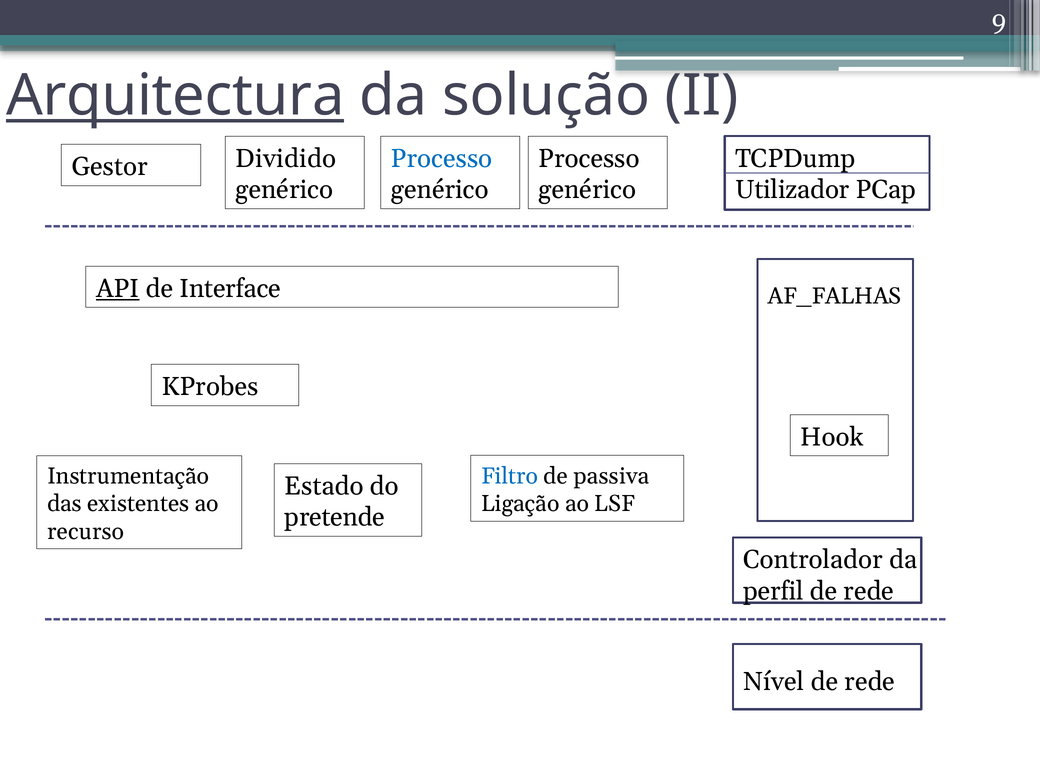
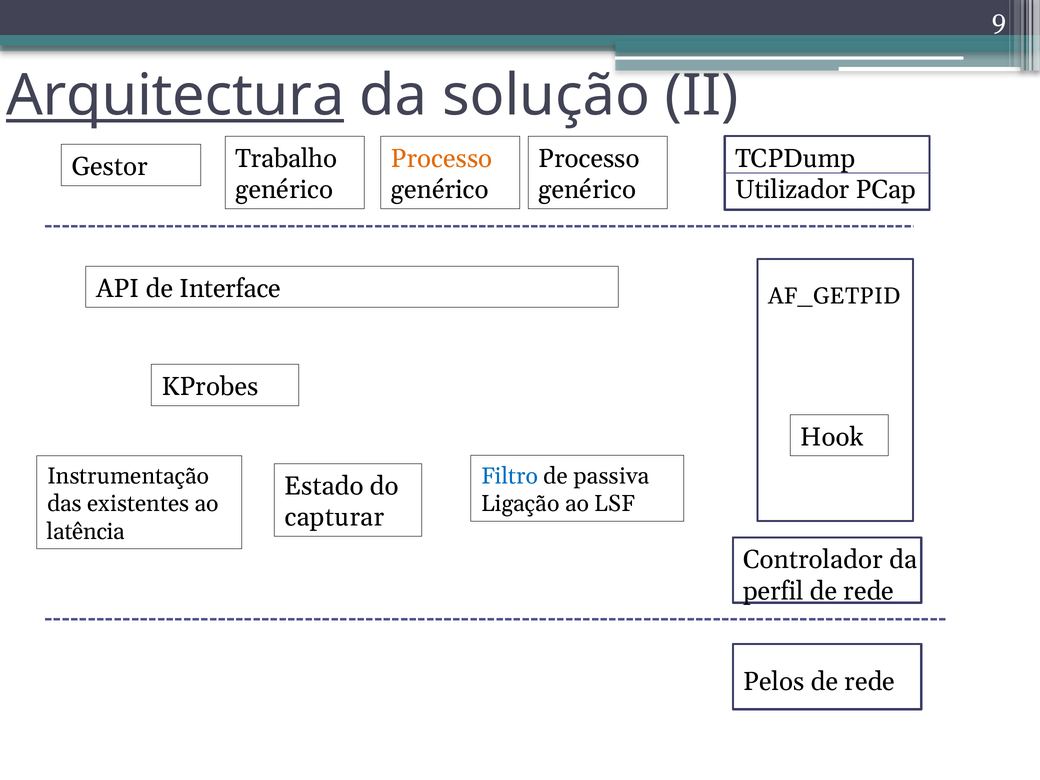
Dividido: Dividido -> Trabalho (286, 159)
Processo colour: blue -> orange (442, 159)
API underline: present -> none (118, 289)
AF_FALHAS: AF_FALHAS -> AF_GETPID (834, 296)
pretende: pretende -> capturar (334, 517)
recurso: recurso -> latência (86, 532)
Nível: Nível -> Pelos (774, 682)
